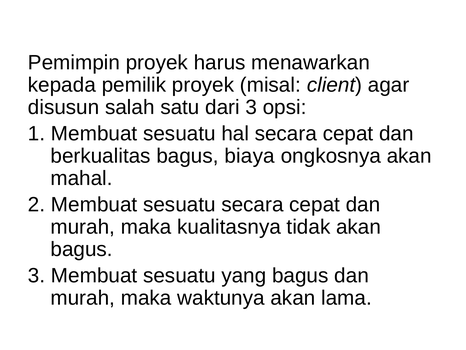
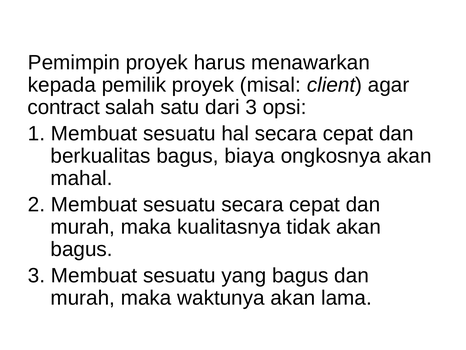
disusun: disusun -> contract (64, 107)
